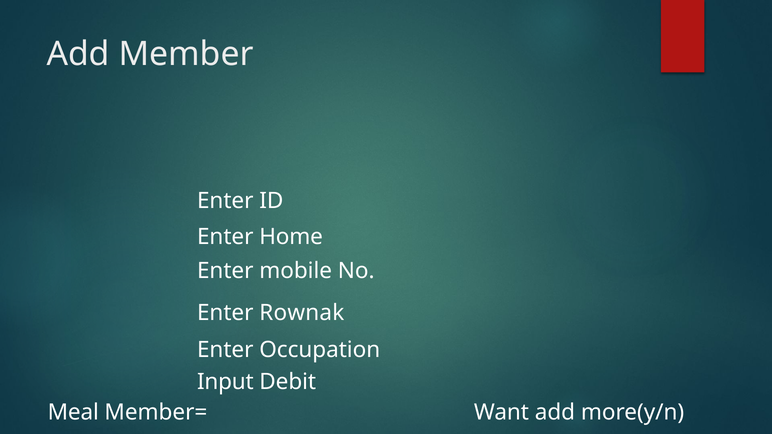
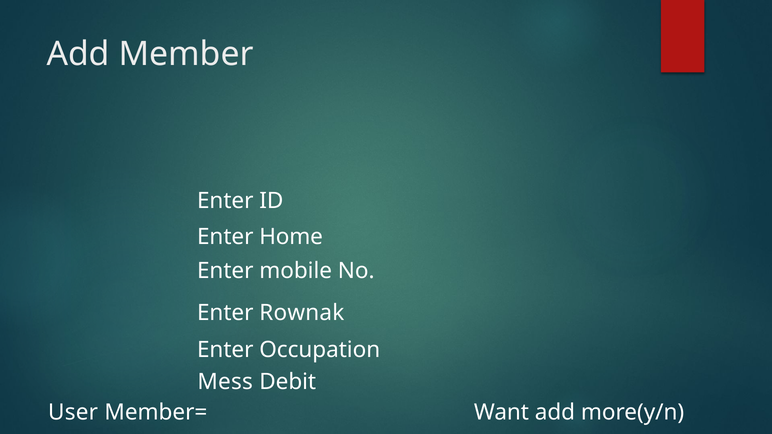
Input: Input -> Mess (225, 382)
Meal: Meal -> User (73, 412)
